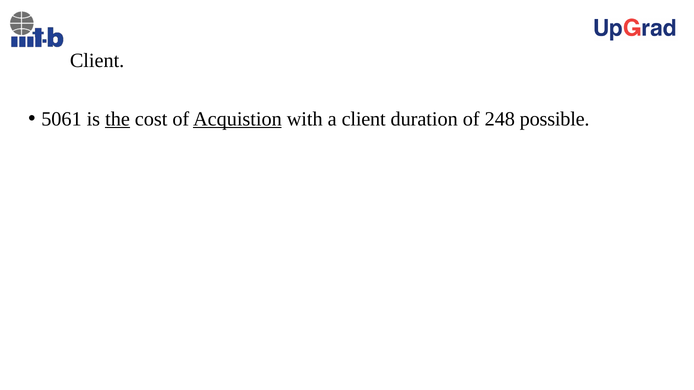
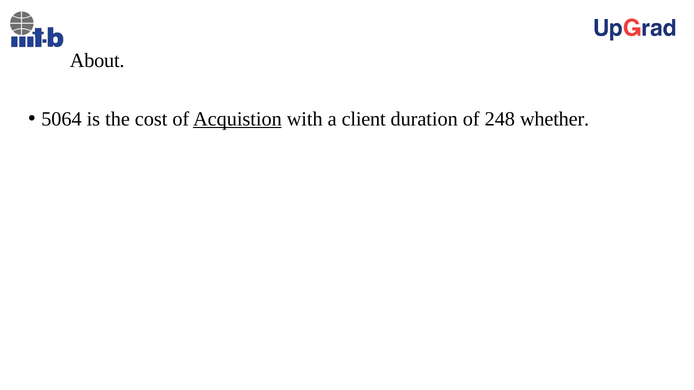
Client: Client -> About (97, 61)
5061: 5061 -> 5064 (61, 119)
the underline: present -> none (117, 119)
possible: possible -> whether (555, 119)
